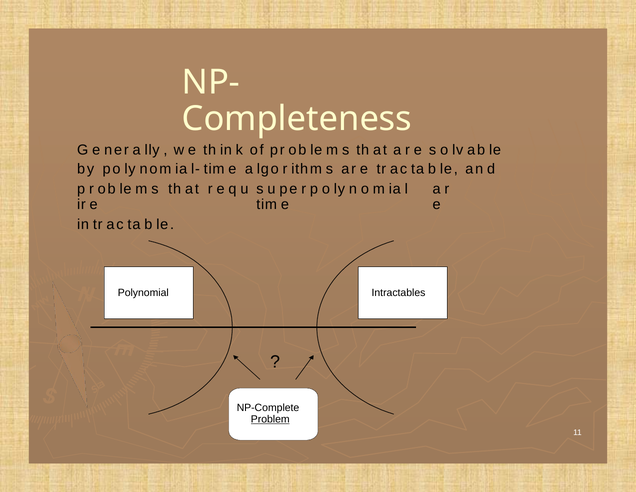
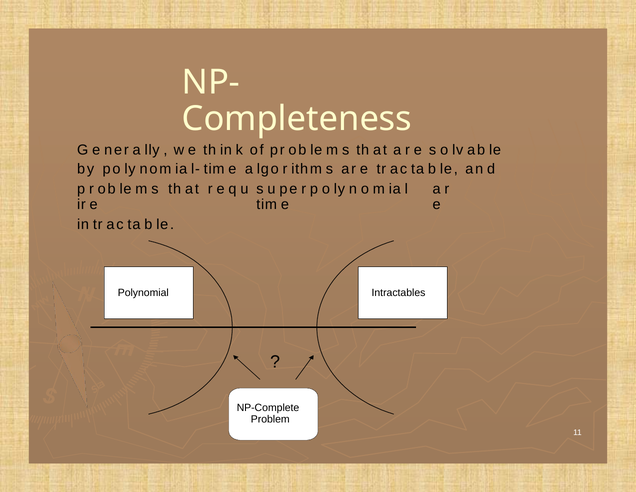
Problem underline: present -> none (270, 419)
